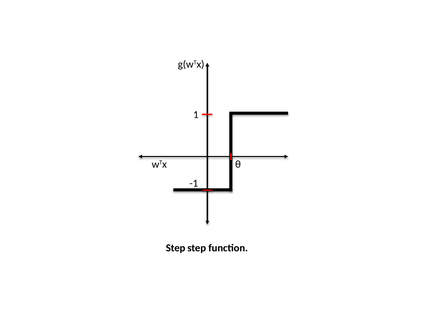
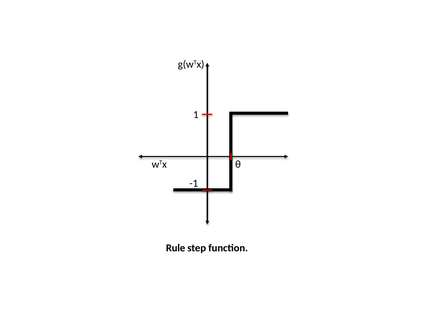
Step: Step -> Rule (176, 248)
